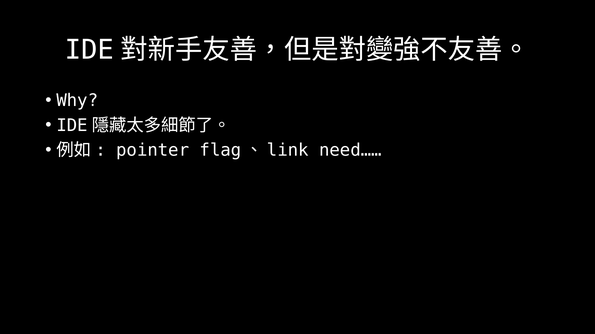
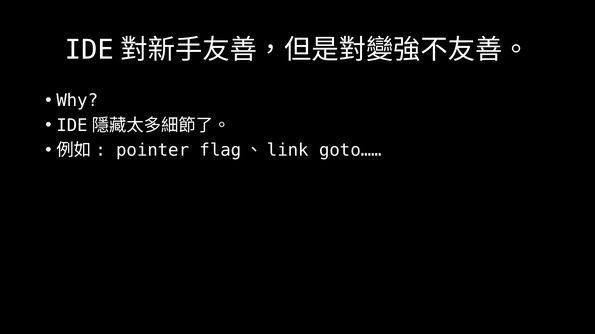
need……: need…… -> goto…… (350, 150)
